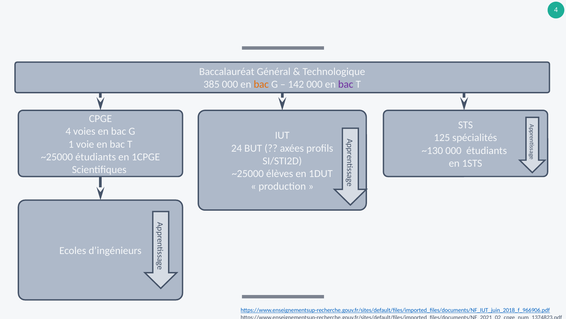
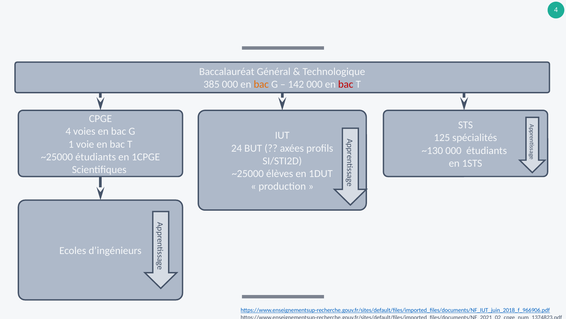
bac colour: purple -> red (346, 84)
